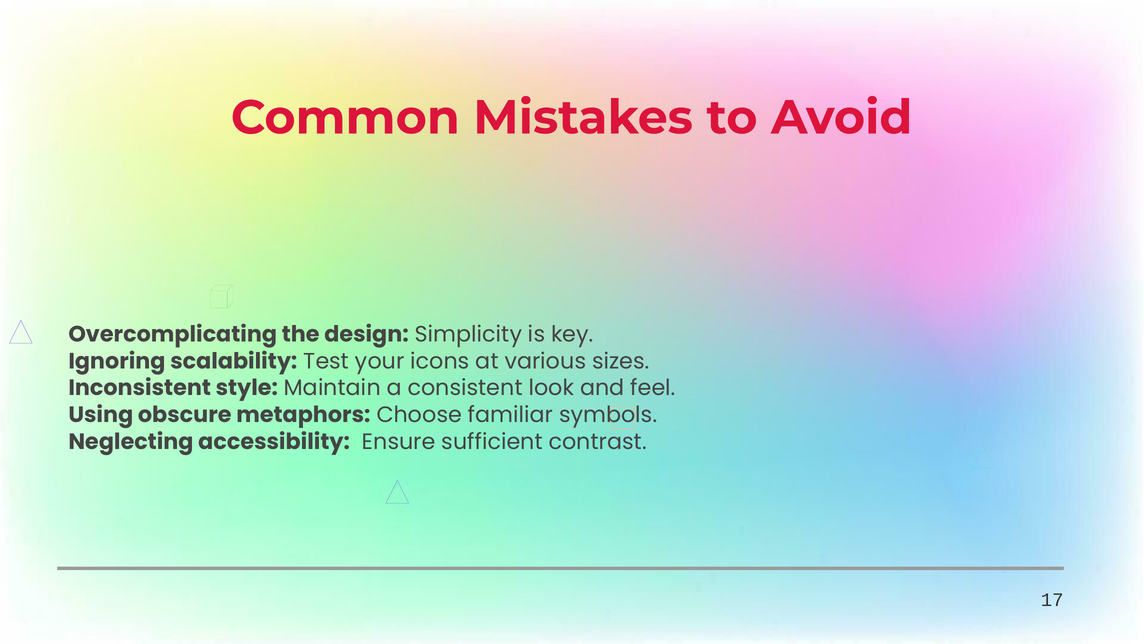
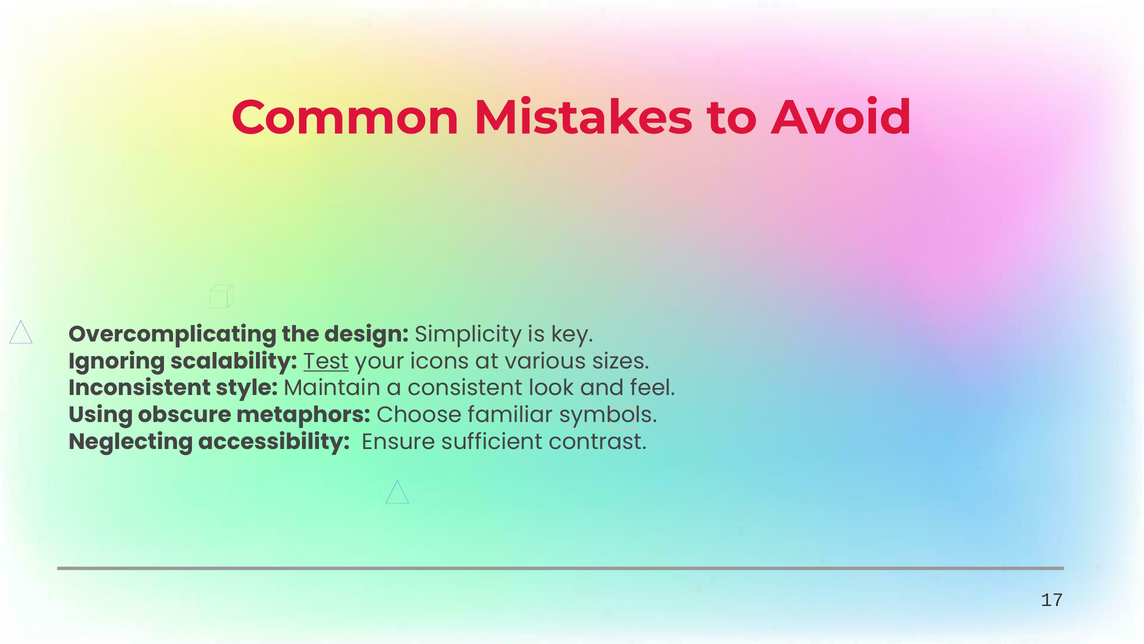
Test underline: none -> present (326, 361)
